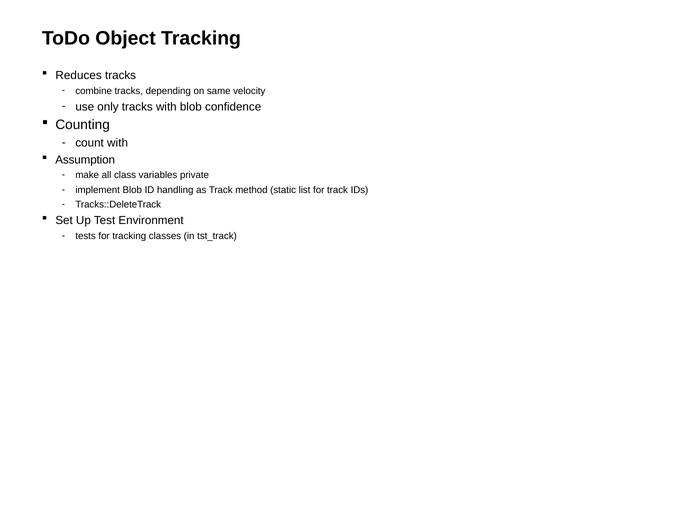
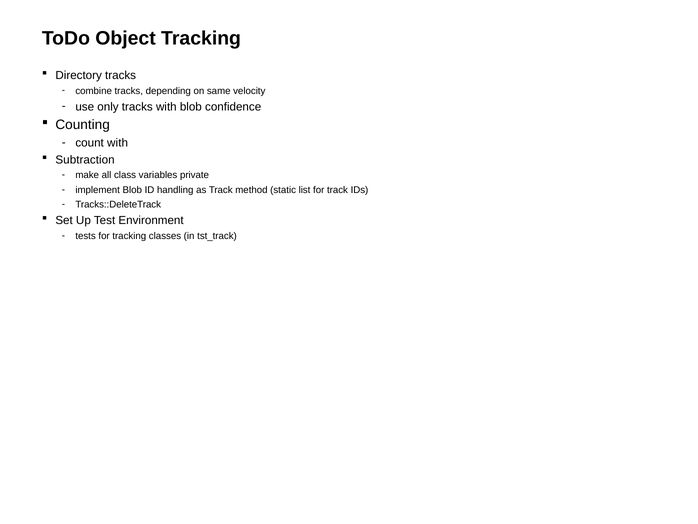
Reduces: Reduces -> Directory (79, 75)
Assumption: Assumption -> Subtraction (85, 160)
